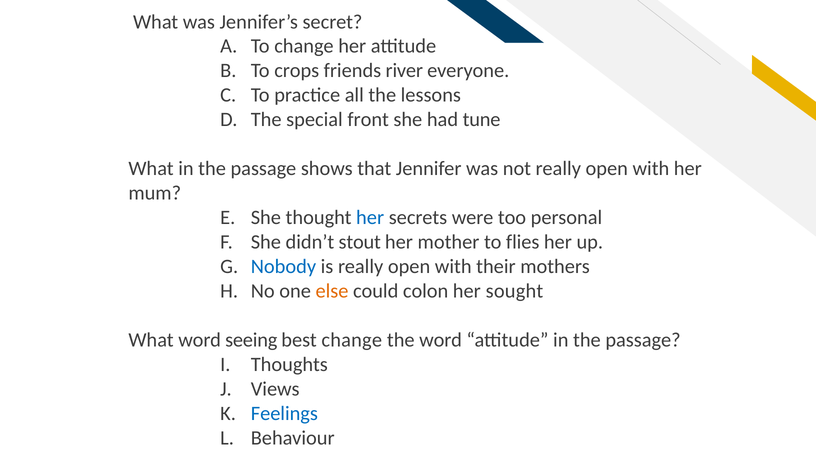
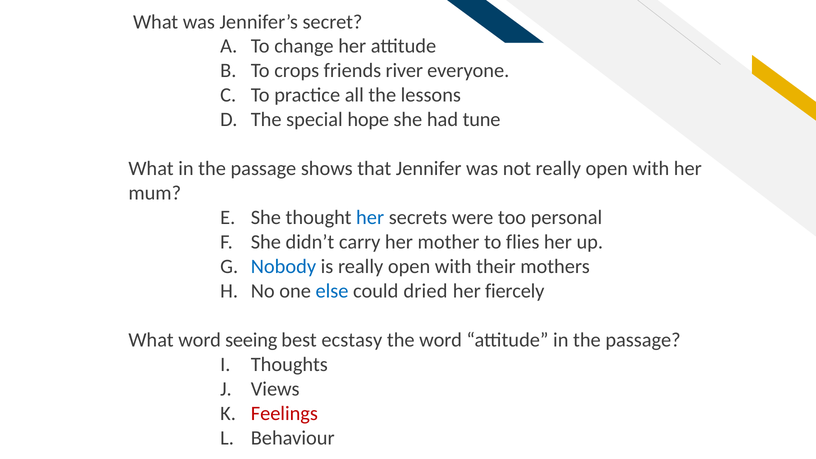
front: front -> hope (368, 120)
stout: stout -> carry (360, 242)
else colour: orange -> blue (332, 291)
colon: colon -> dried (425, 291)
sought: sought -> fiercely (515, 291)
best change: change -> ecstasy (352, 340)
Feelings colour: blue -> red (284, 413)
